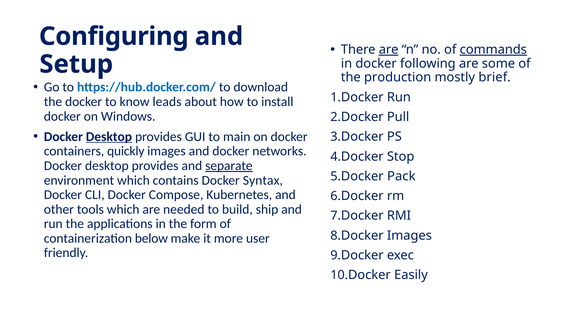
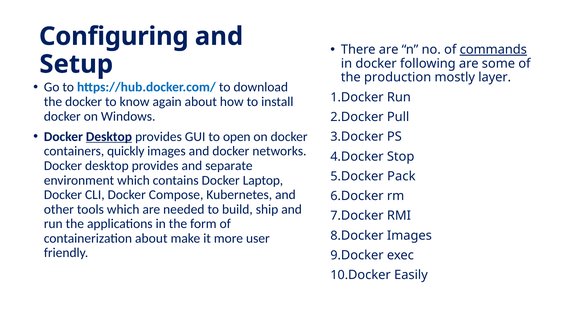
are underline: present -> none (389, 50)
brief: brief -> layer (495, 77)
leads: leads -> again (167, 102)
main: main -> open (237, 137)
separate underline: present -> none (229, 166)
Syntax: Syntax -> Laptop (263, 180)
containerization below: below -> about (151, 238)
